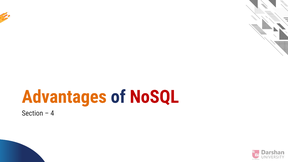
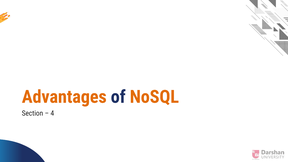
NoSQL colour: red -> orange (154, 97)
